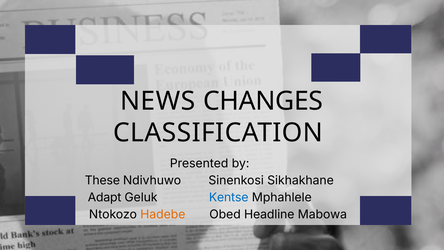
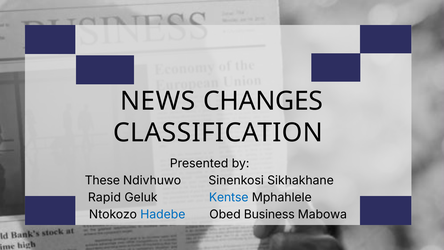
Adapt: Adapt -> Rapid (104, 197)
Hadebe colour: orange -> blue (163, 214)
Headline: Headline -> Business (269, 214)
